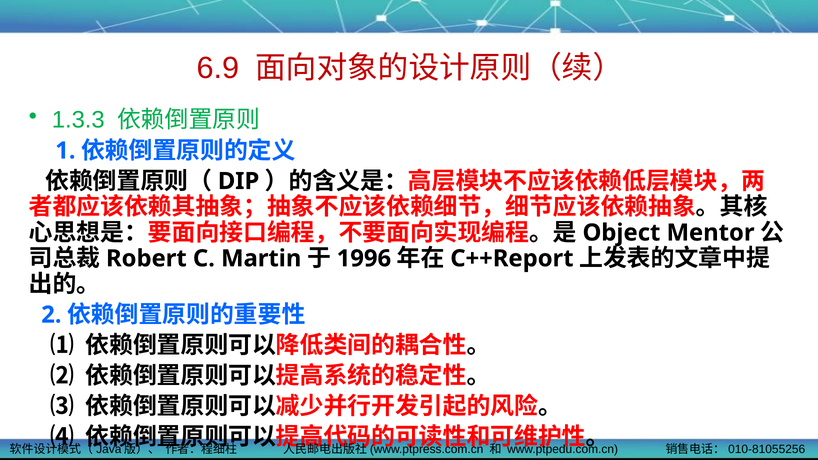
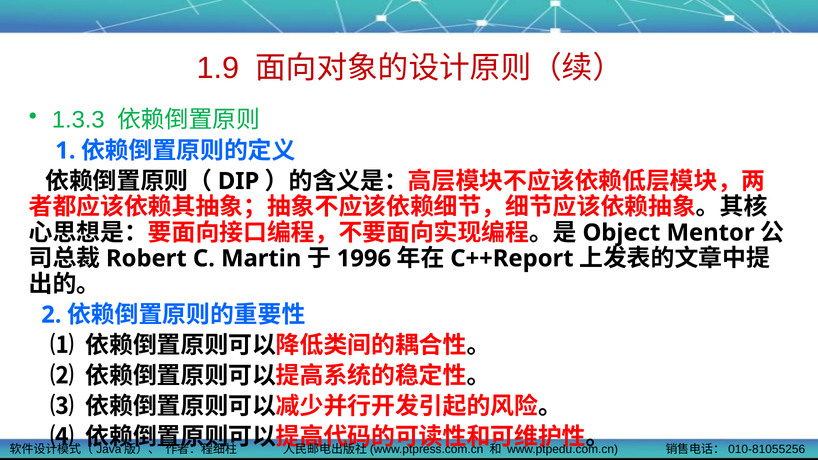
6.9: 6.9 -> 1.9 (218, 68)
